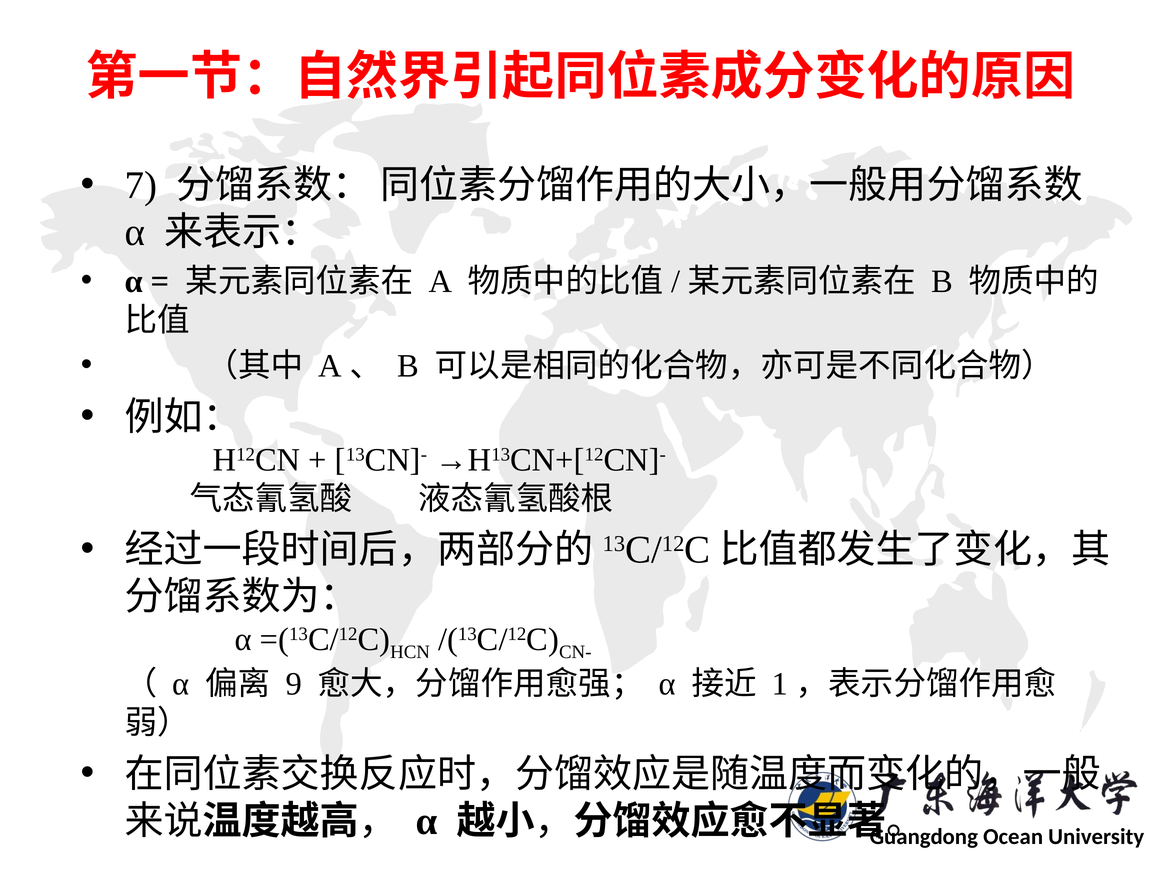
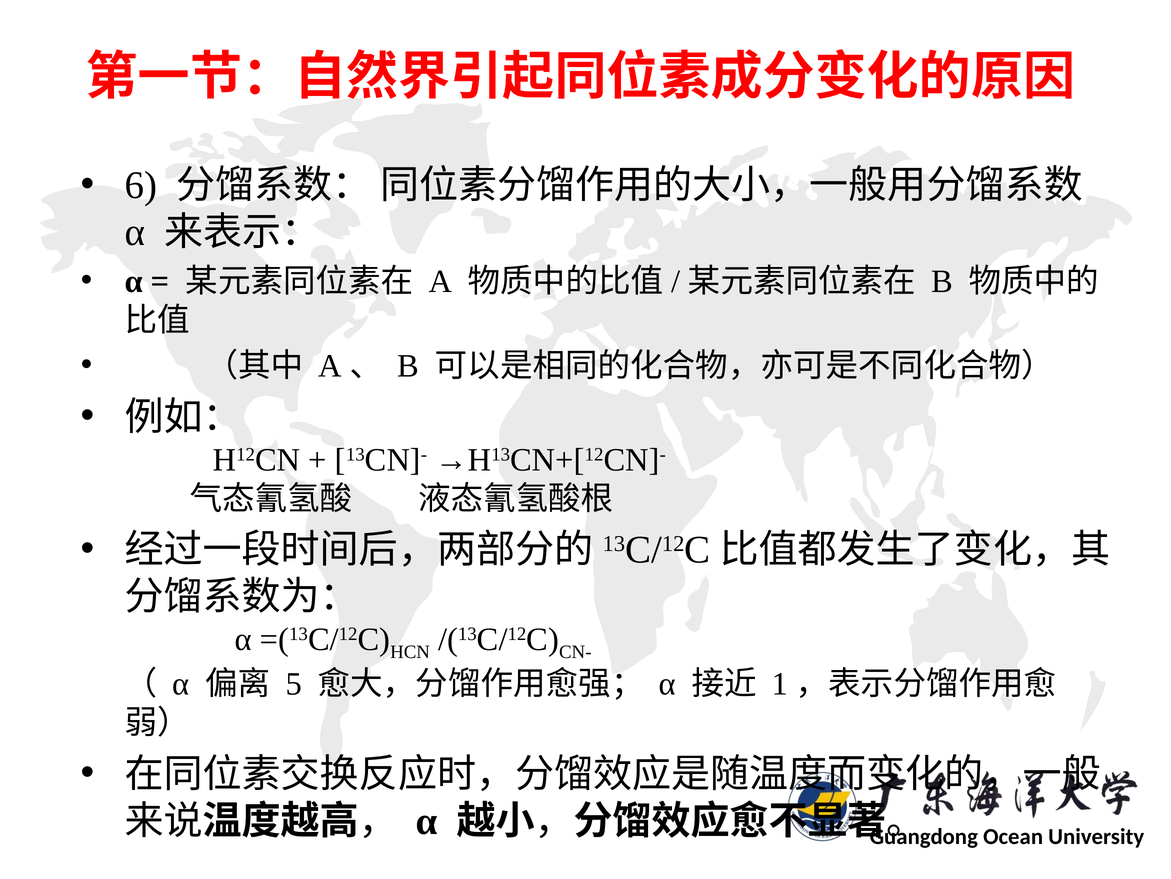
7: 7 -> 6 (141, 185)
9: 9 -> 5 (294, 683)
